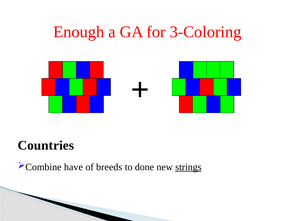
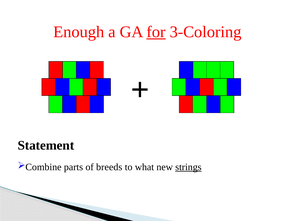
for underline: none -> present (156, 32)
Countries: Countries -> Statement (46, 145)
have: have -> parts (73, 167)
done: done -> what (144, 167)
